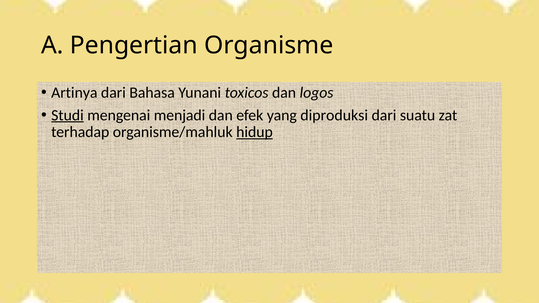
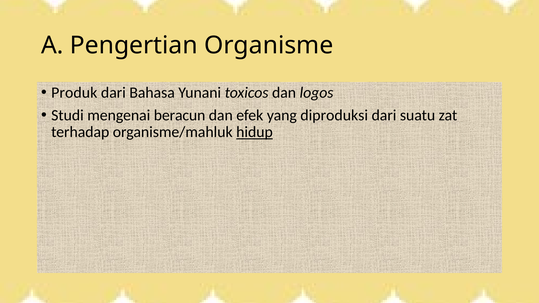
Artinya: Artinya -> Produk (74, 93)
Studi underline: present -> none (67, 115)
menjadi: menjadi -> beracun (180, 115)
